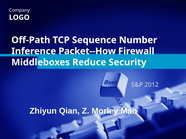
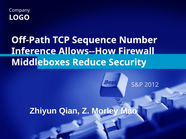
Packet--How: Packet--How -> Allows--How (87, 51)
